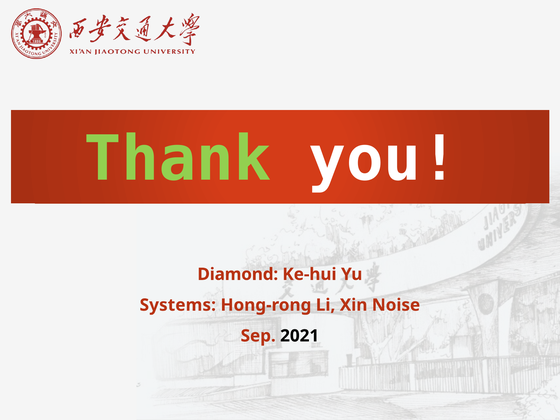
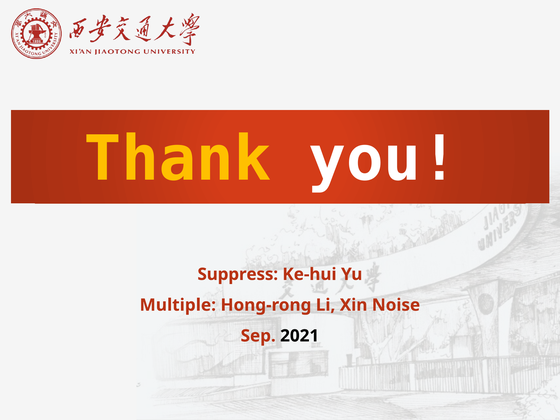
Thank colour: light green -> yellow (178, 159)
Diamond: Diamond -> Suppress (238, 274)
Systems: Systems -> Multiple (178, 305)
